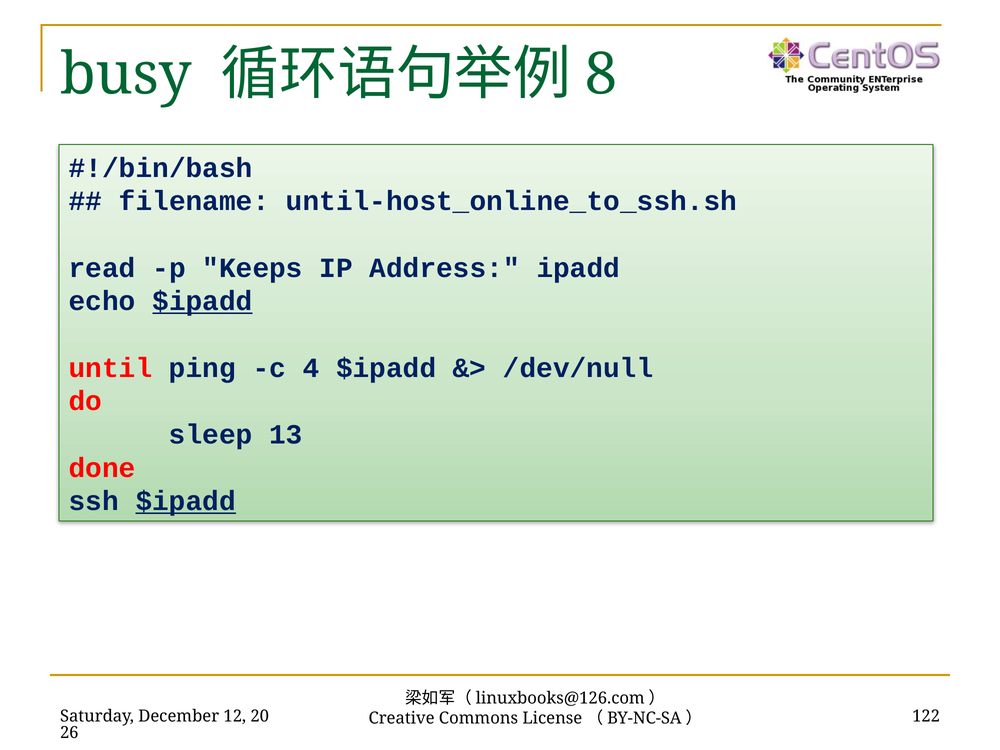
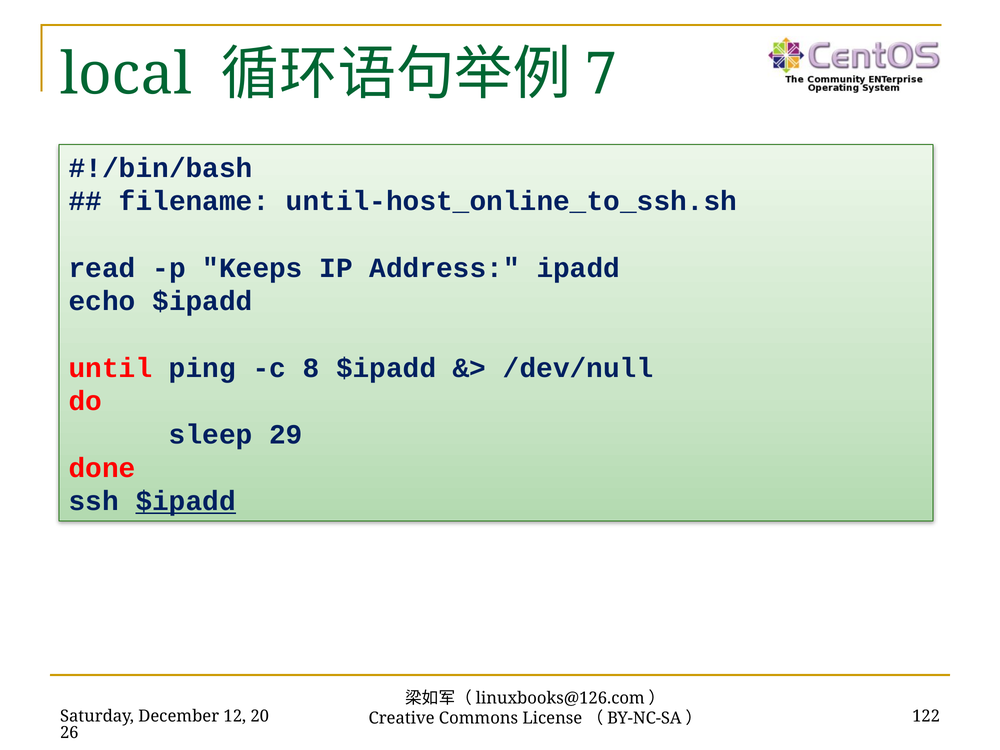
busy: busy -> local (126, 74)
8: 8 -> 7 (601, 74)
$ipadd underline: present -> none (202, 301)
4: 4 -> 8 (311, 368)
13: 13 -> 29 (286, 435)
